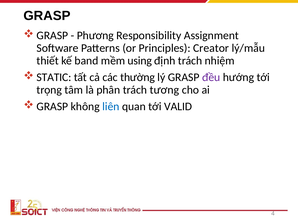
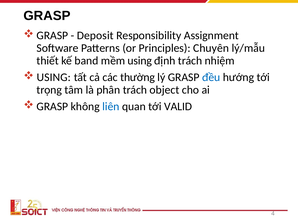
Phương: Phương -> Deposit (95, 35)
Creator: Creator -> Chuyên (211, 48)
STATIC: STATIC -> USING (54, 77)
đều colour: purple -> blue (211, 77)
tương: tương -> object (164, 90)
